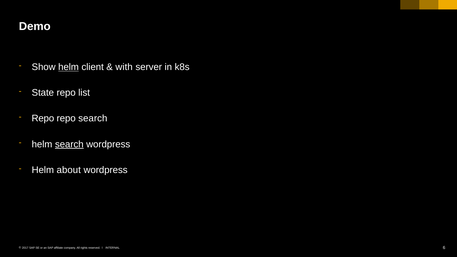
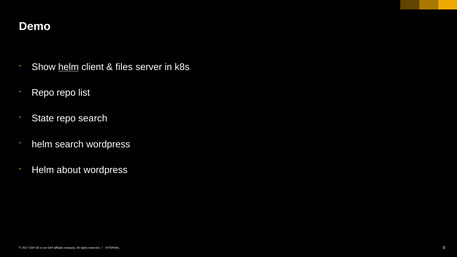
with: with -> files (124, 67)
State: State -> Repo (43, 93)
Repo: Repo -> State (43, 118)
search underline: present -> none (69, 144)
